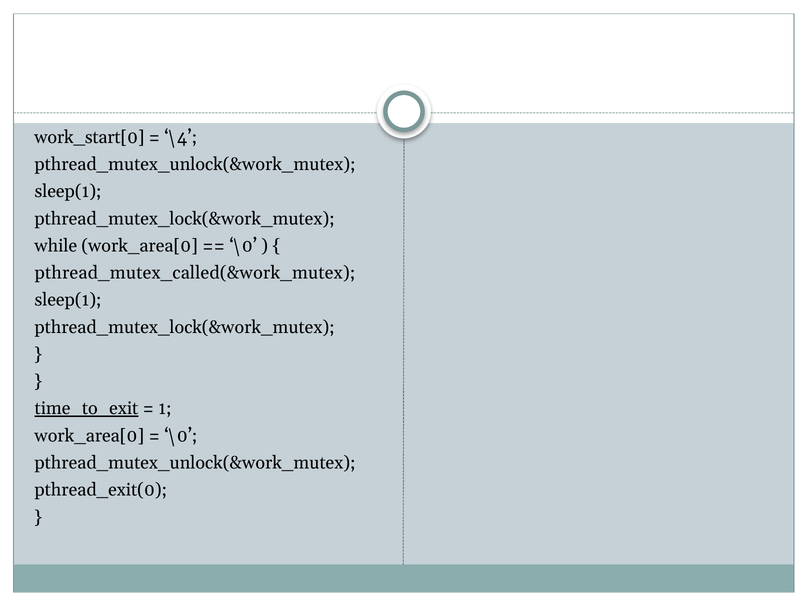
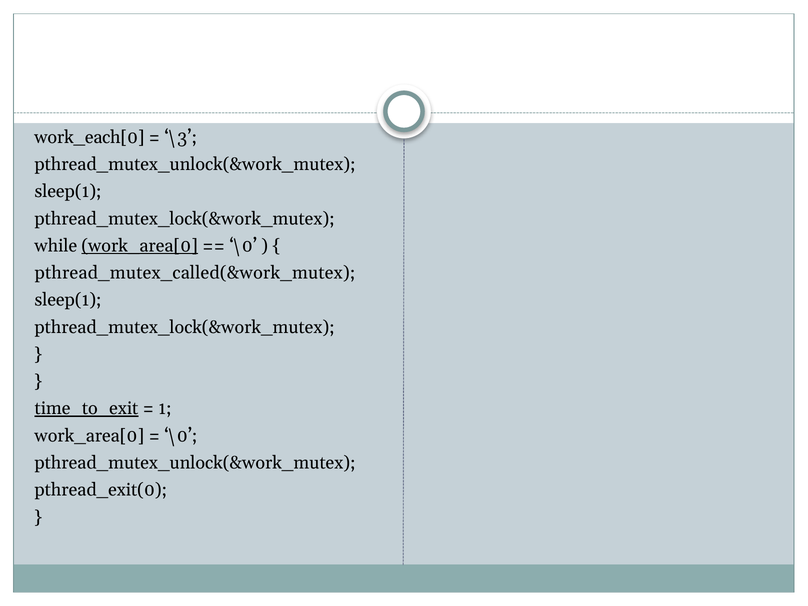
work_start[0: work_start[0 -> work_each[0 (90, 137)
\4: \4 -> \3 (181, 137)
work_area[0 underline: none -> present (140, 246)
